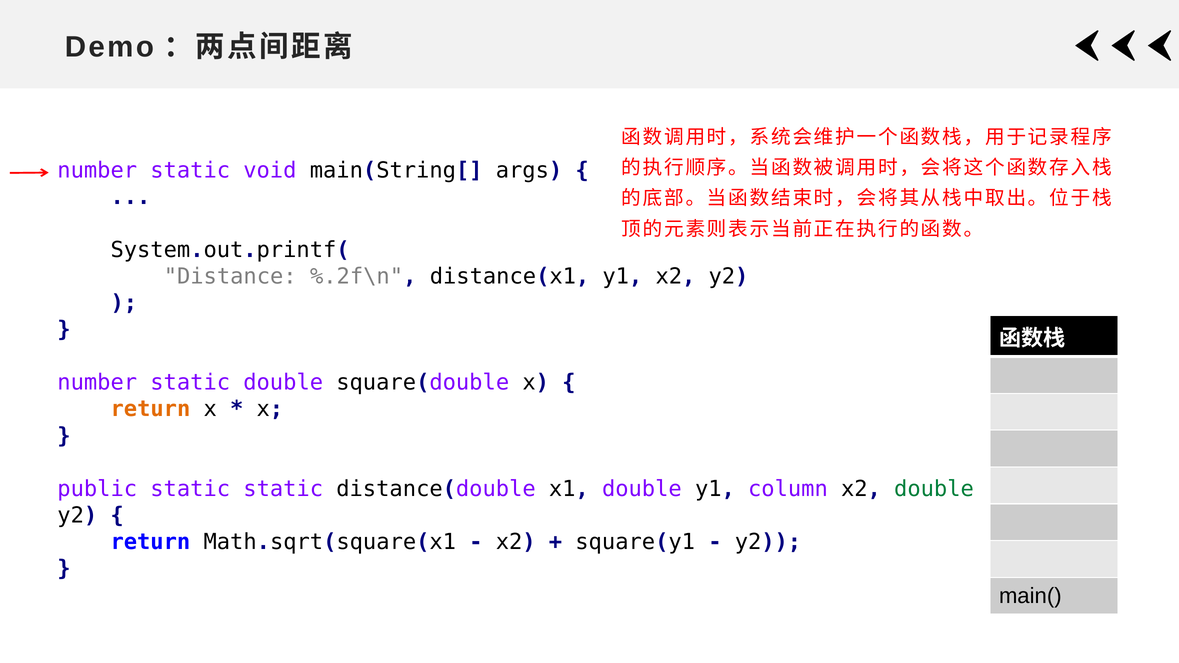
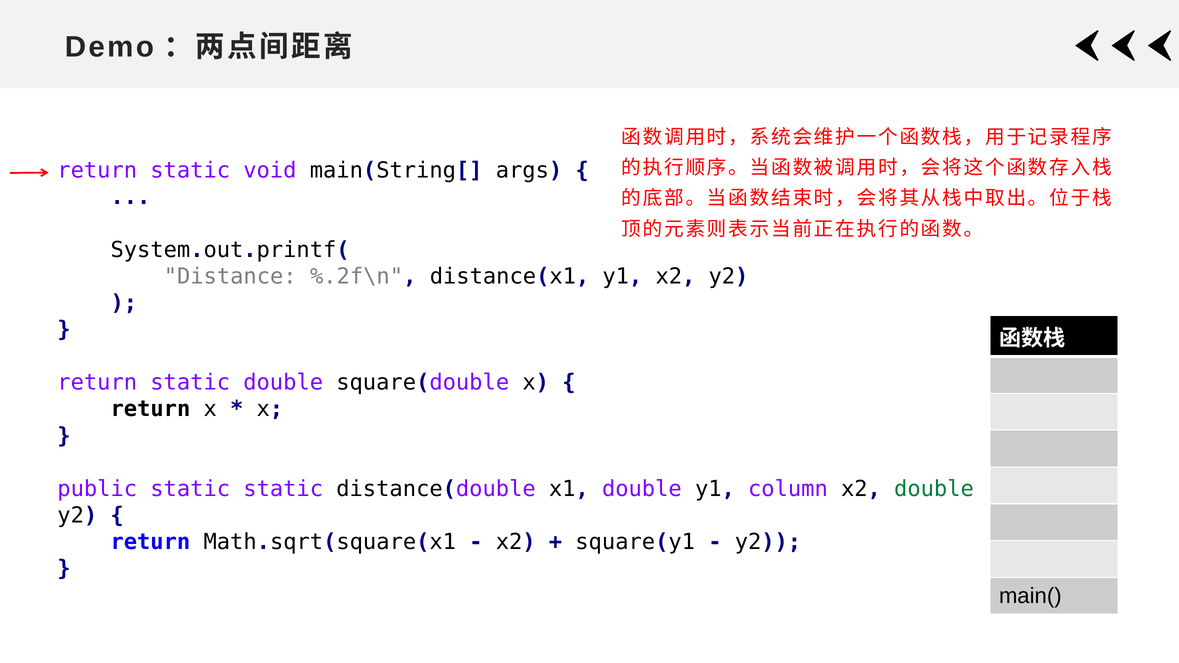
number: number -> return (97, 171)
number: number -> return (97, 383)
return colour: orange -> black (150, 409)
